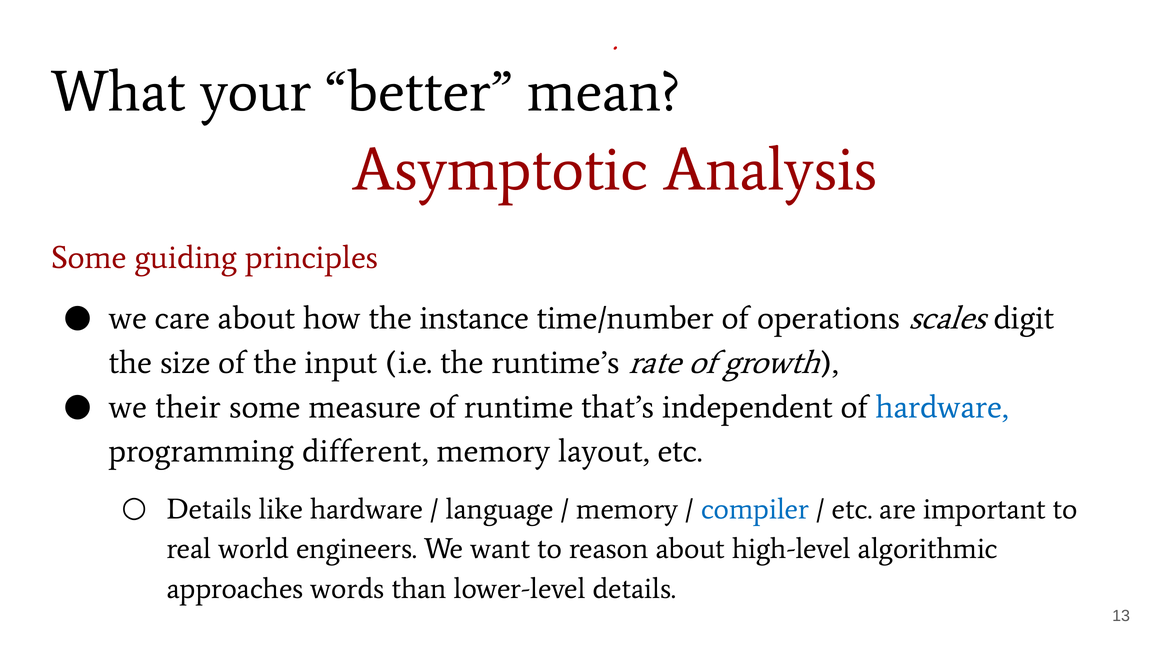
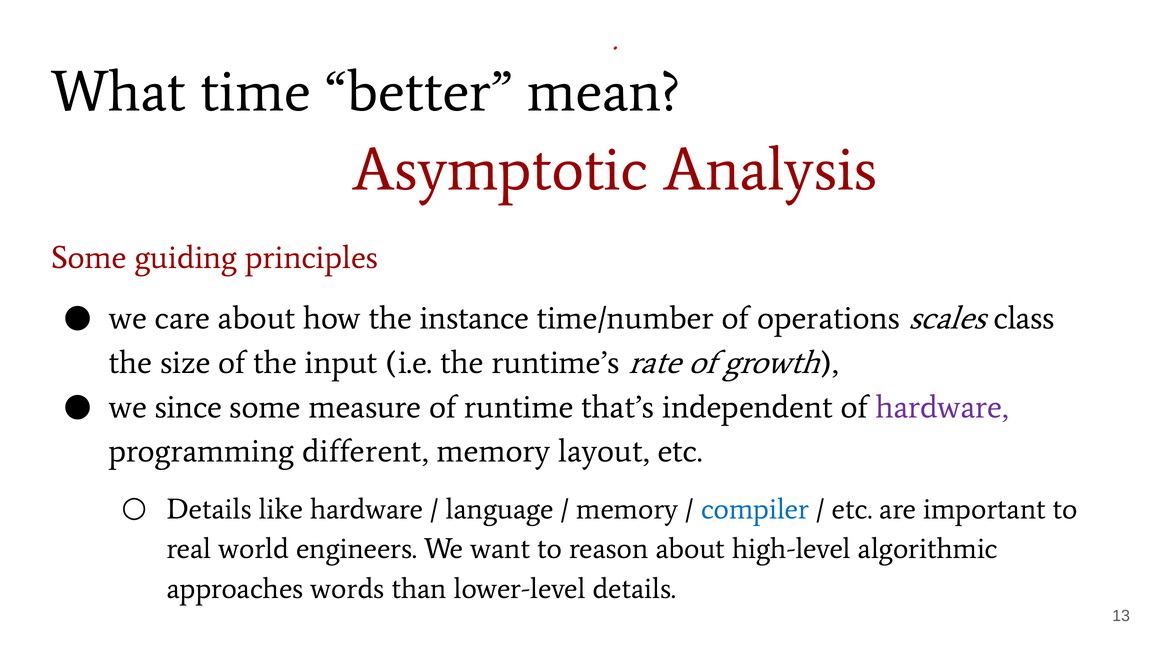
your: your -> time (256, 92)
digit: digit -> class (1024, 318)
their: their -> since (188, 407)
hardware colour: blue -> purple (942, 407)
